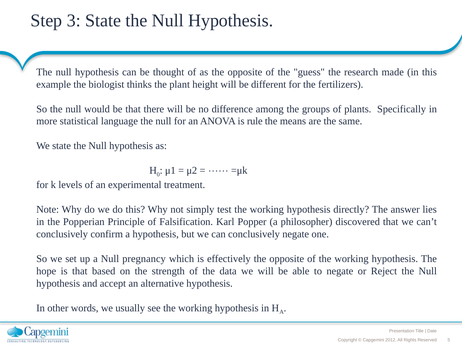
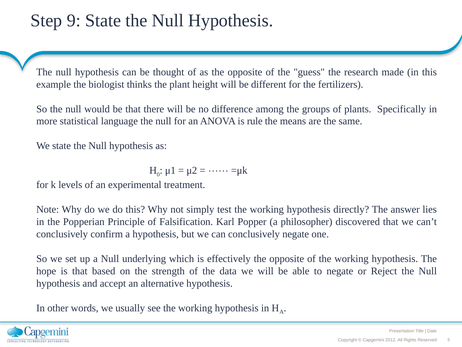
3: 3 -> 9 (74, 21)
pregnancy: pregnancy -> underlying (144, 258)
